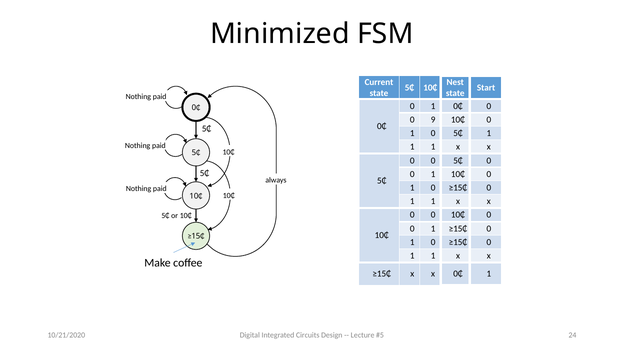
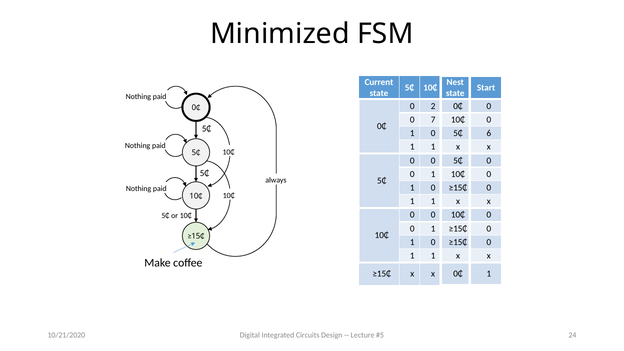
1: 1 -> 2 (433, 106)
9: 9 -> 7 (433, 120)
5₵ 1: 1 -> 6 (489, 133)
